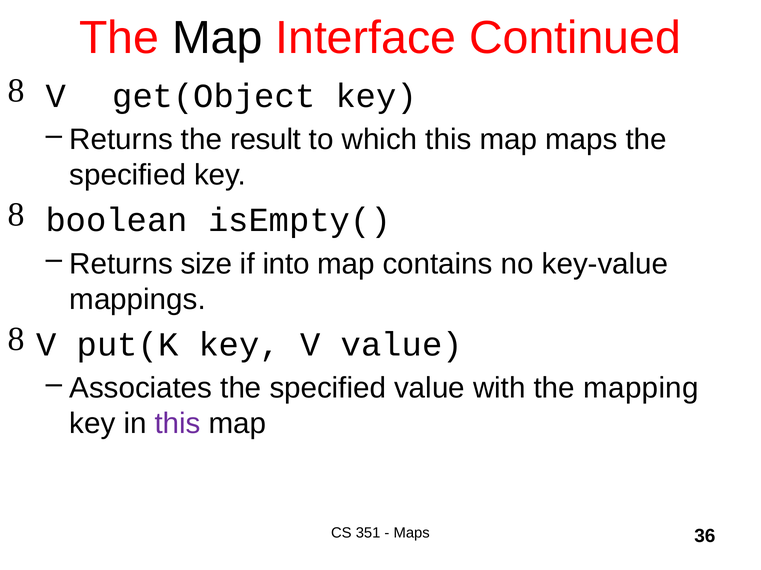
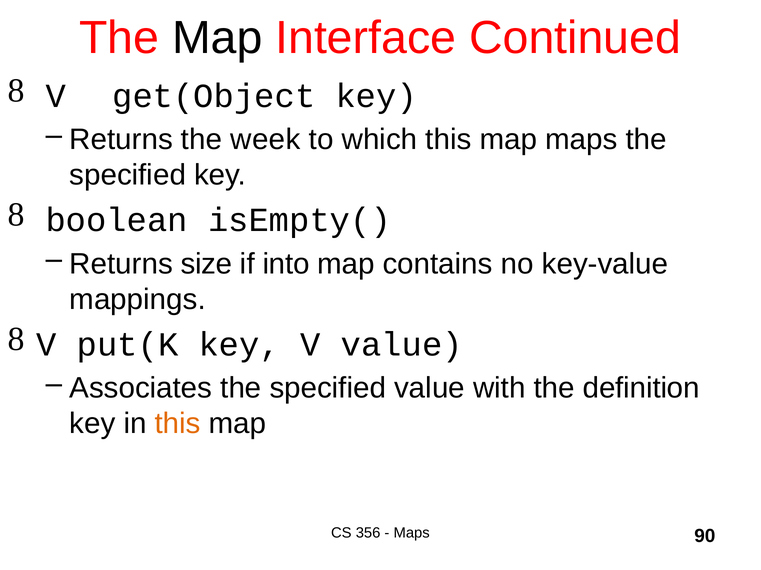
result: result -> week (265, 140)
mapping: mapping -> definition (641, 389)
this colour: purple -> orange (178, 424)
351: 351 -> 356 (368, 534)
36: 36 -> 90 (705, 537)
